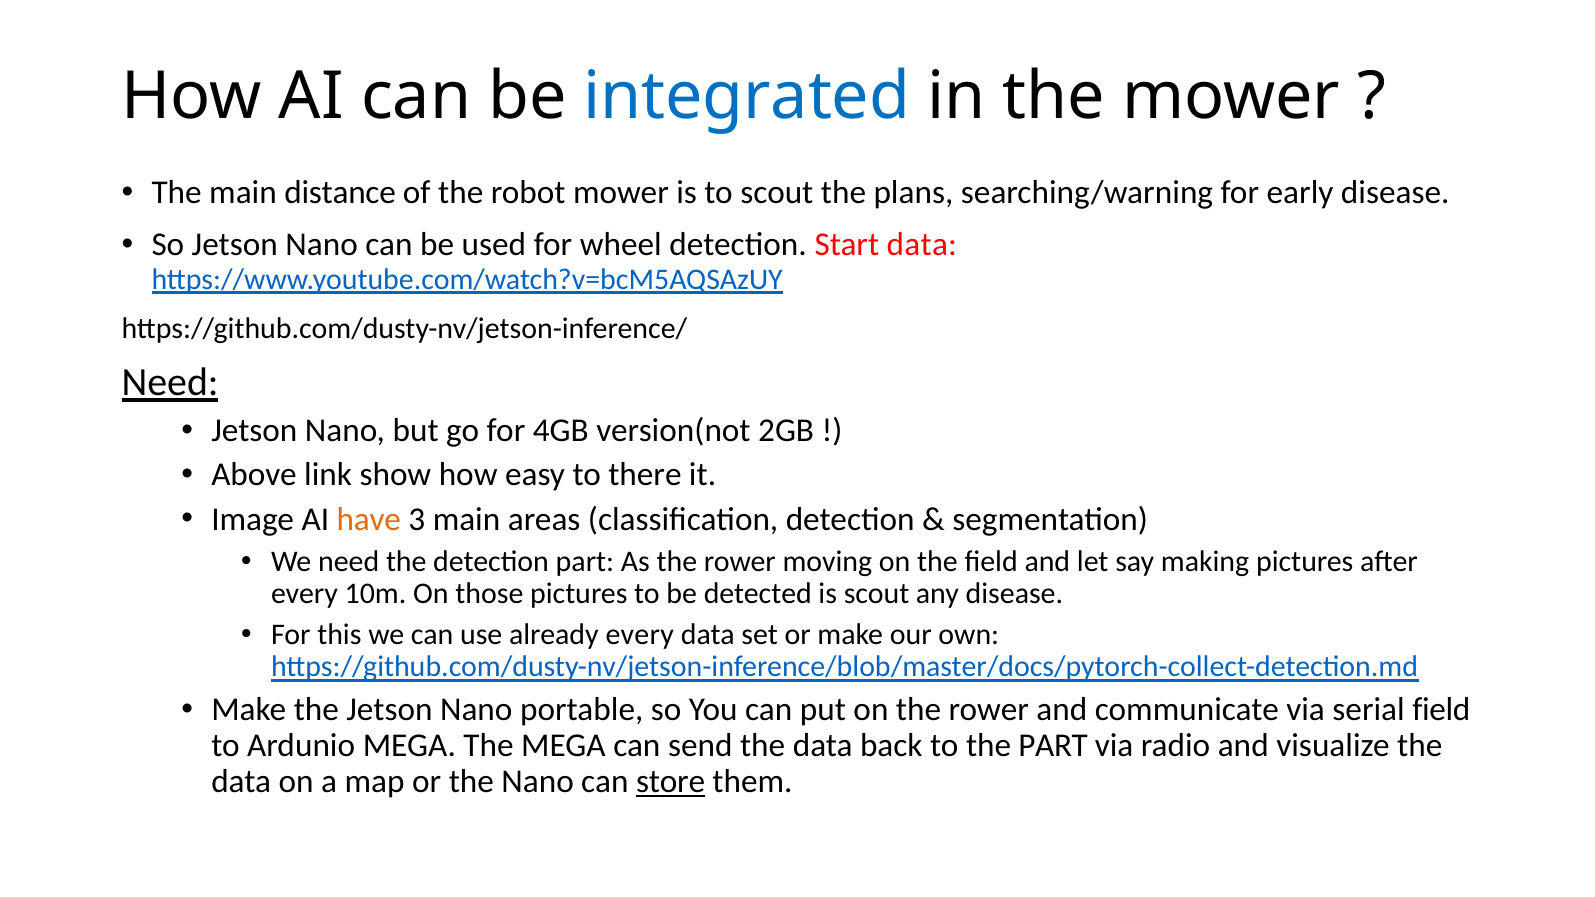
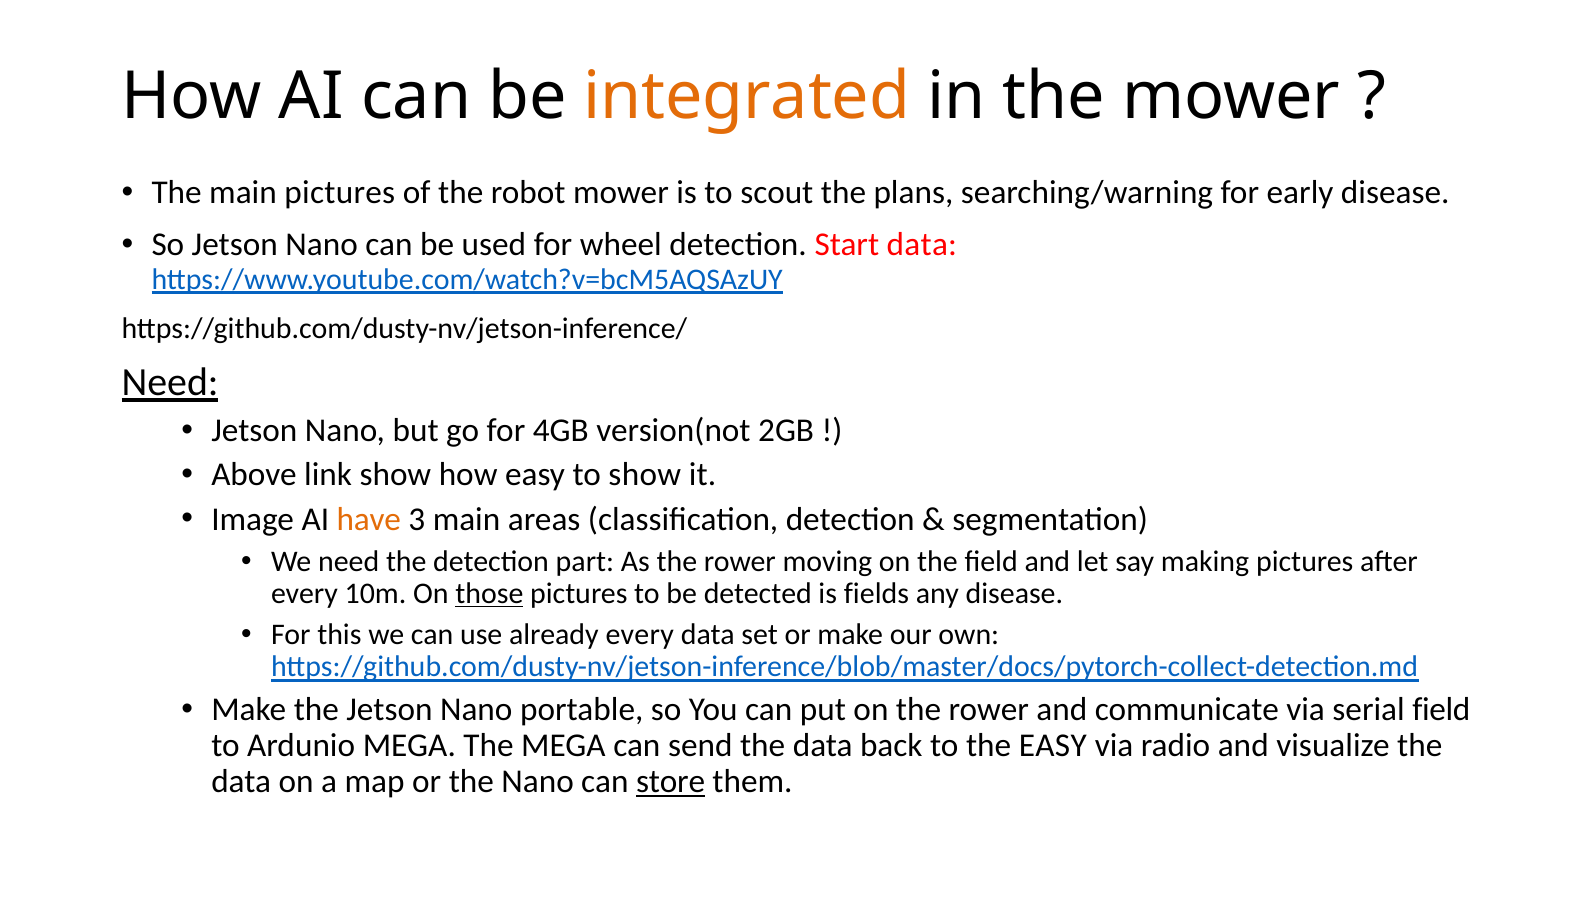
integrated colour: blue -> orange (747, 97)
main distance: distance -> pictures (340, 192)
to there: there -> show (645, 475)
those underline: none -> present (489, 594)
is scout: scout -> fields (876, 594)
the PART: PART -> EASY (1053, 746)
